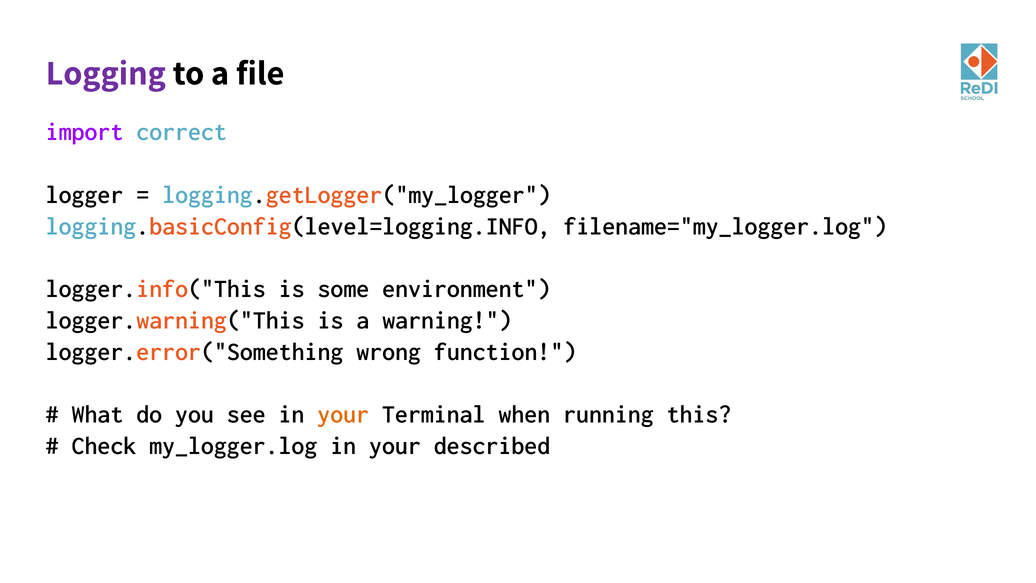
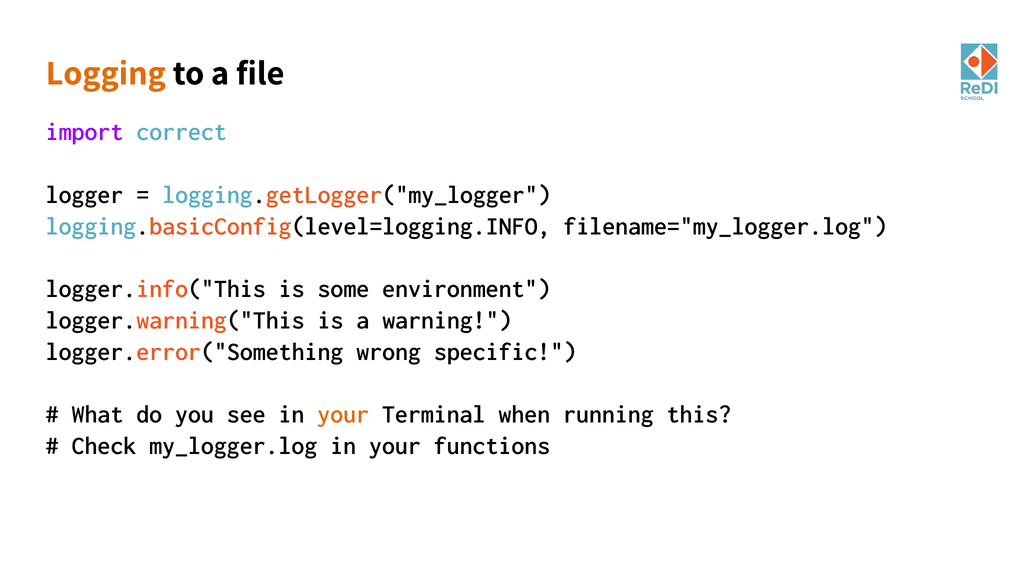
Logging colour: purple -> orange (106, 73)
function: function -> specific (505, 351)
described: described -> functions (492, 446)
